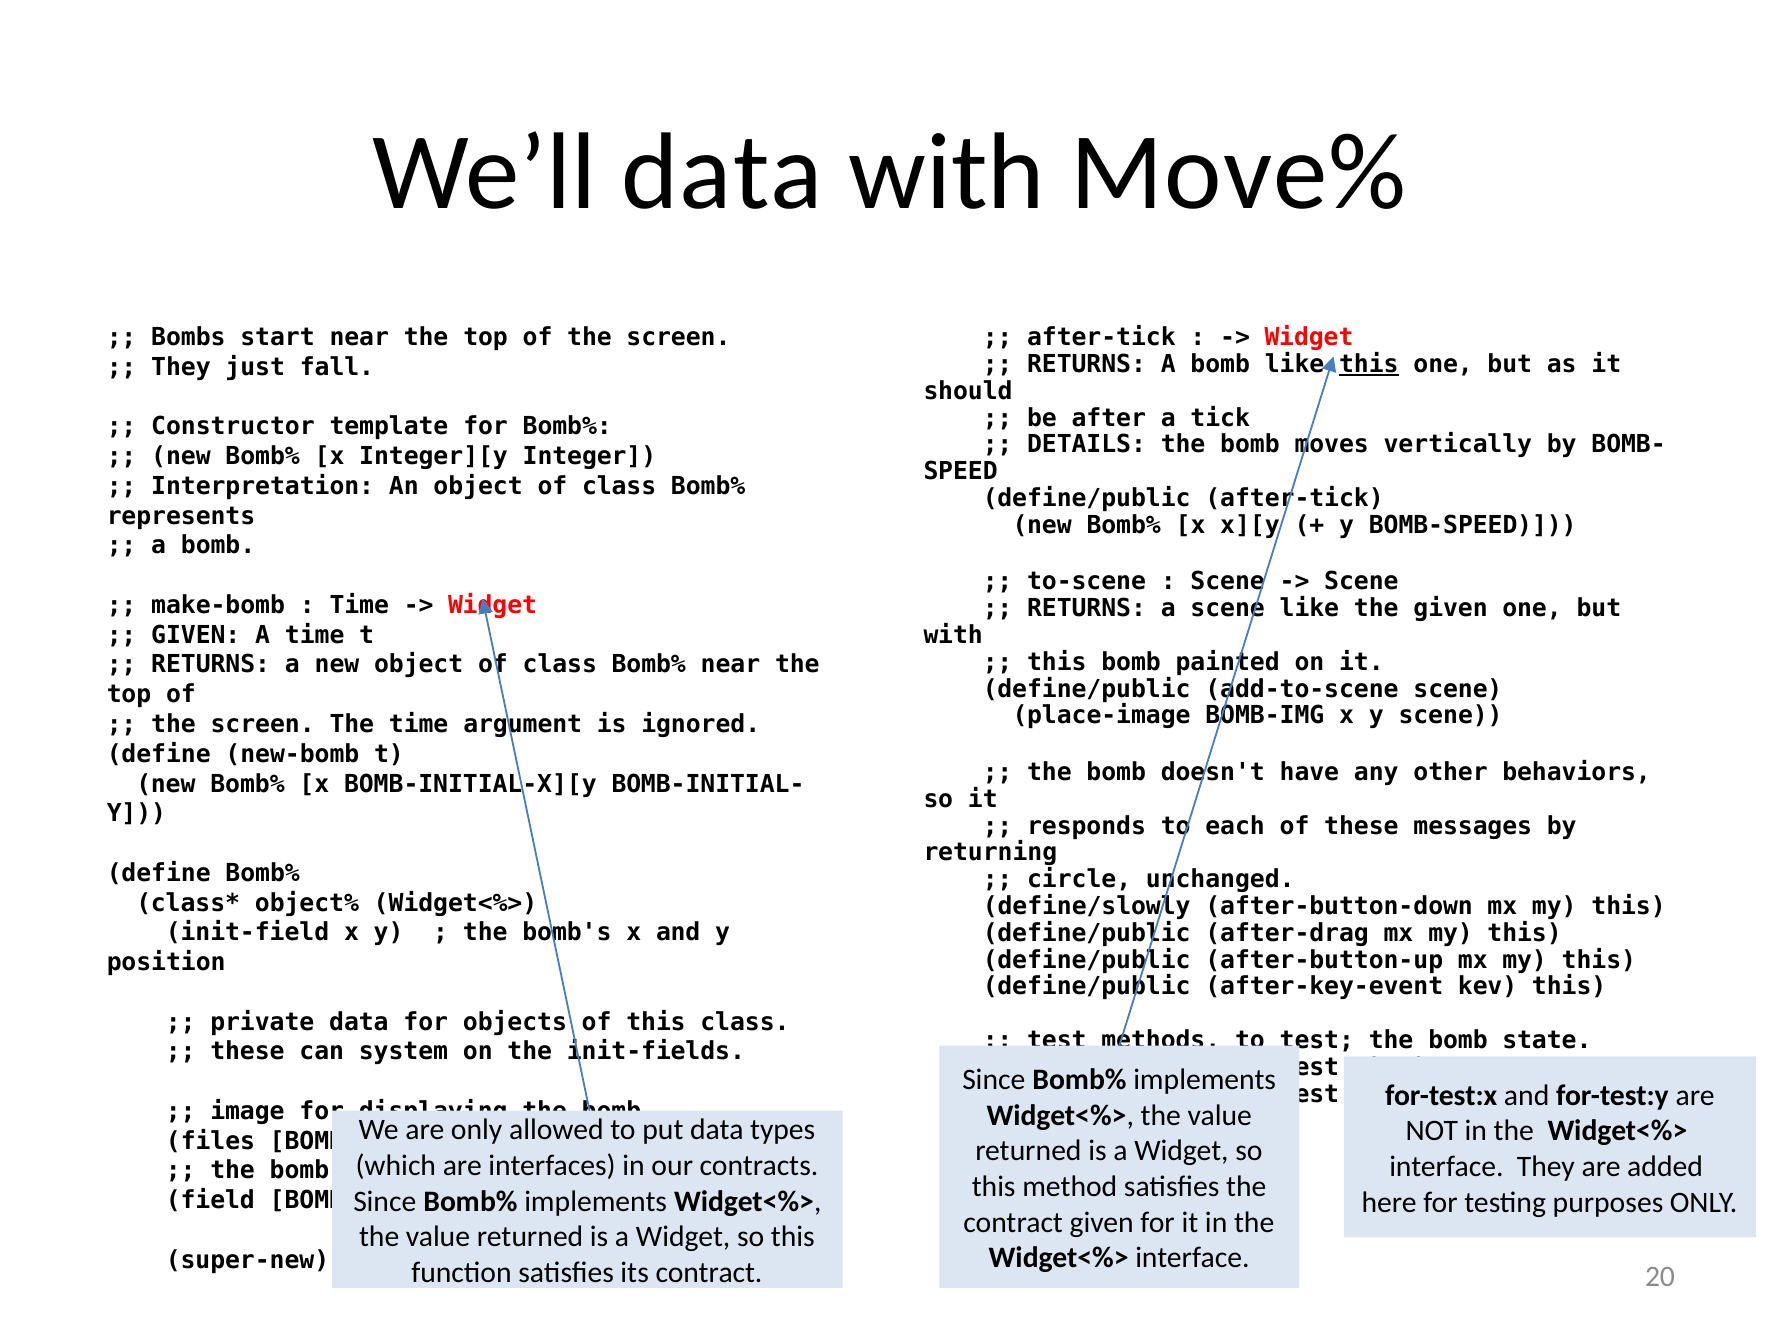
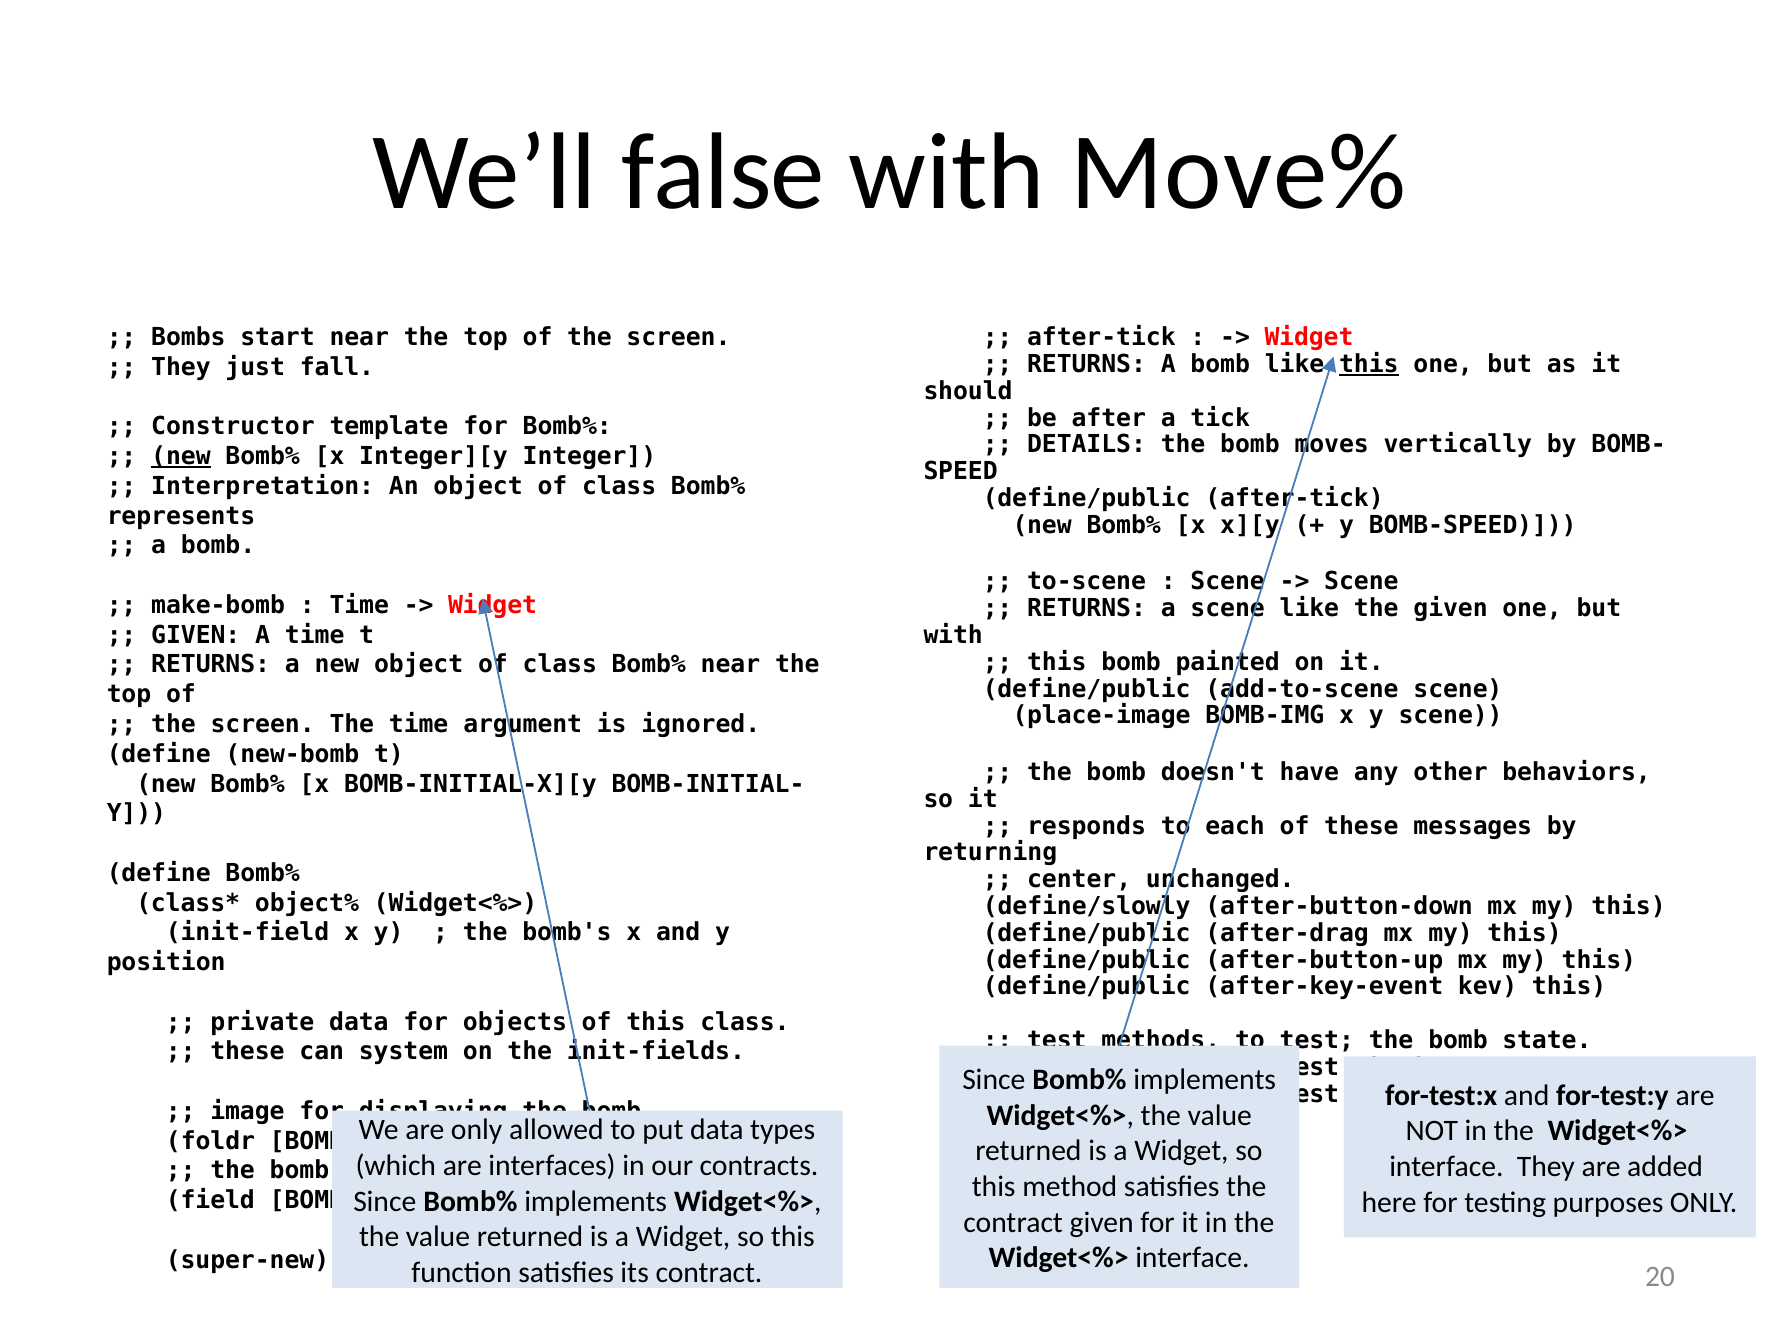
We’ll data: data -> false (723, 173)
new underline: none -> present (181, 456)
circle: circle -> center (1079, 879)
files: files -> foldr (210, 1141)
